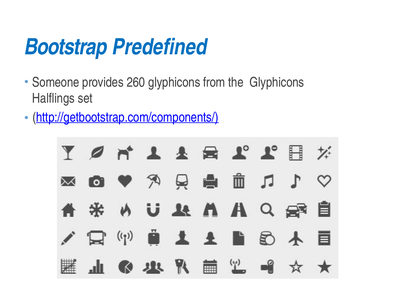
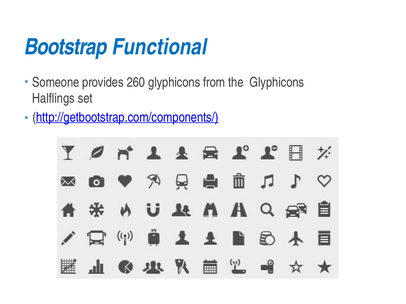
Predefined: Predefined -> Functional (159, 47)
